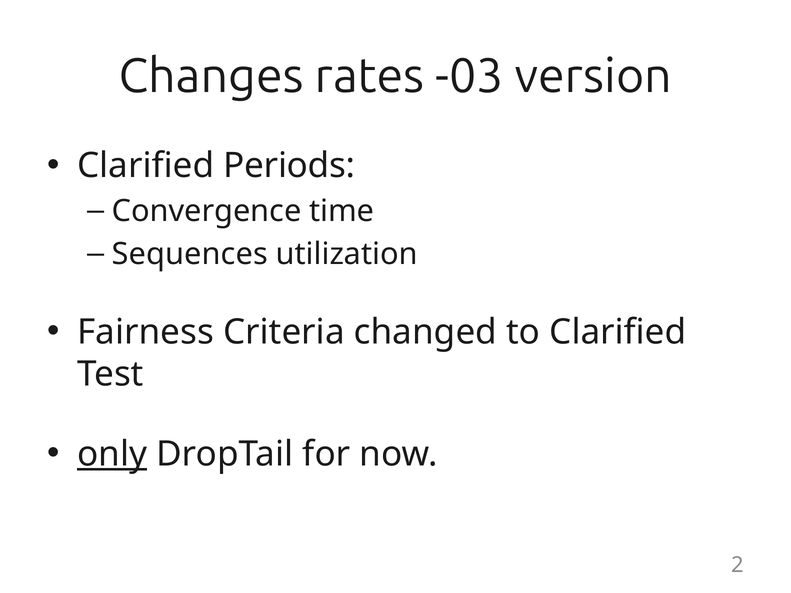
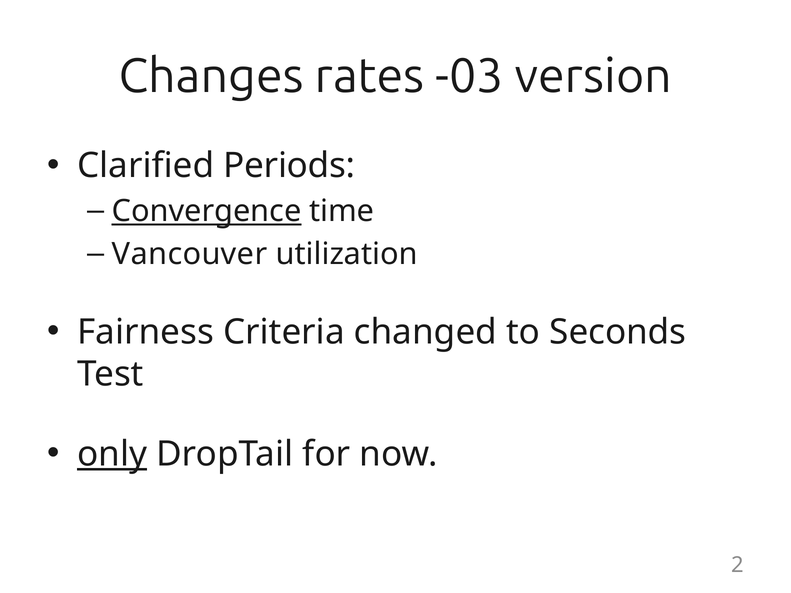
Convergence underline: none -> present (207, 211)
Sequences: Sequences -> Vancouver (190, 254)
to Clarified: Clarified -> Seconds (618, 332)
